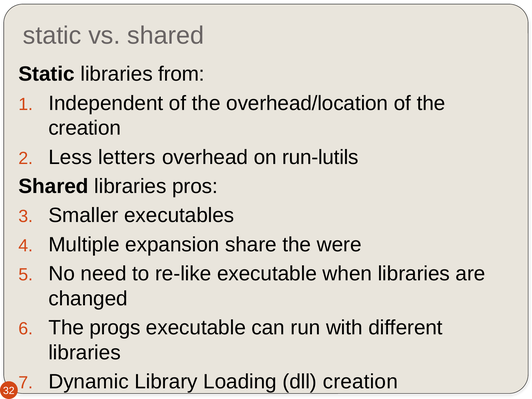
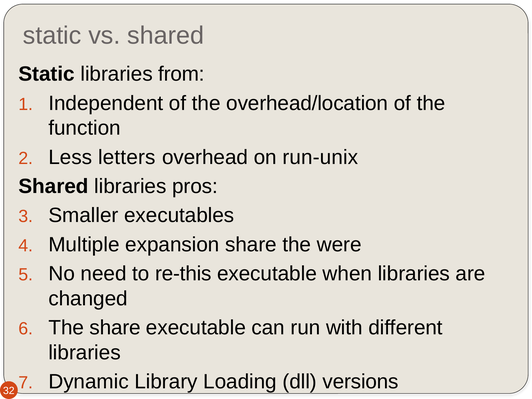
creation: creation -> function (85, 128)
run-lutils: run-lutils -> run-unix (320, 157)
re-like: re-like -> re-this (183, 274)
The progs: progs -> share (115, 328)
dll creation: creation -> versions (361, 382)
